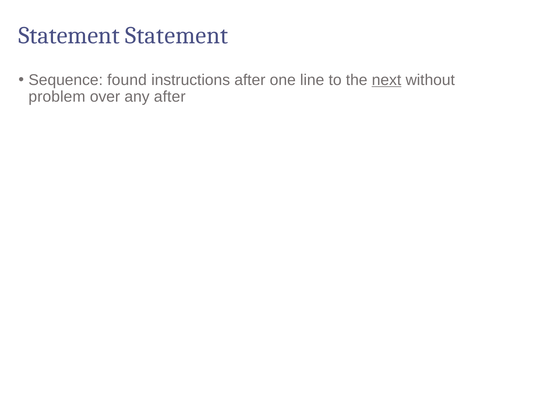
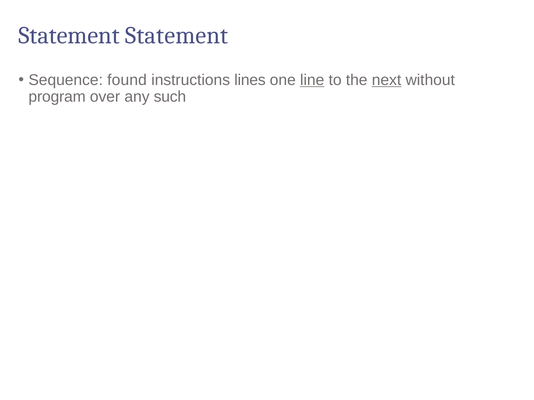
instructions after: after -> lines (250, 80)
line underline: none -> present (312, 80)
problem: problem -> program (57, 97)
any after: after -> such (170, 97)
